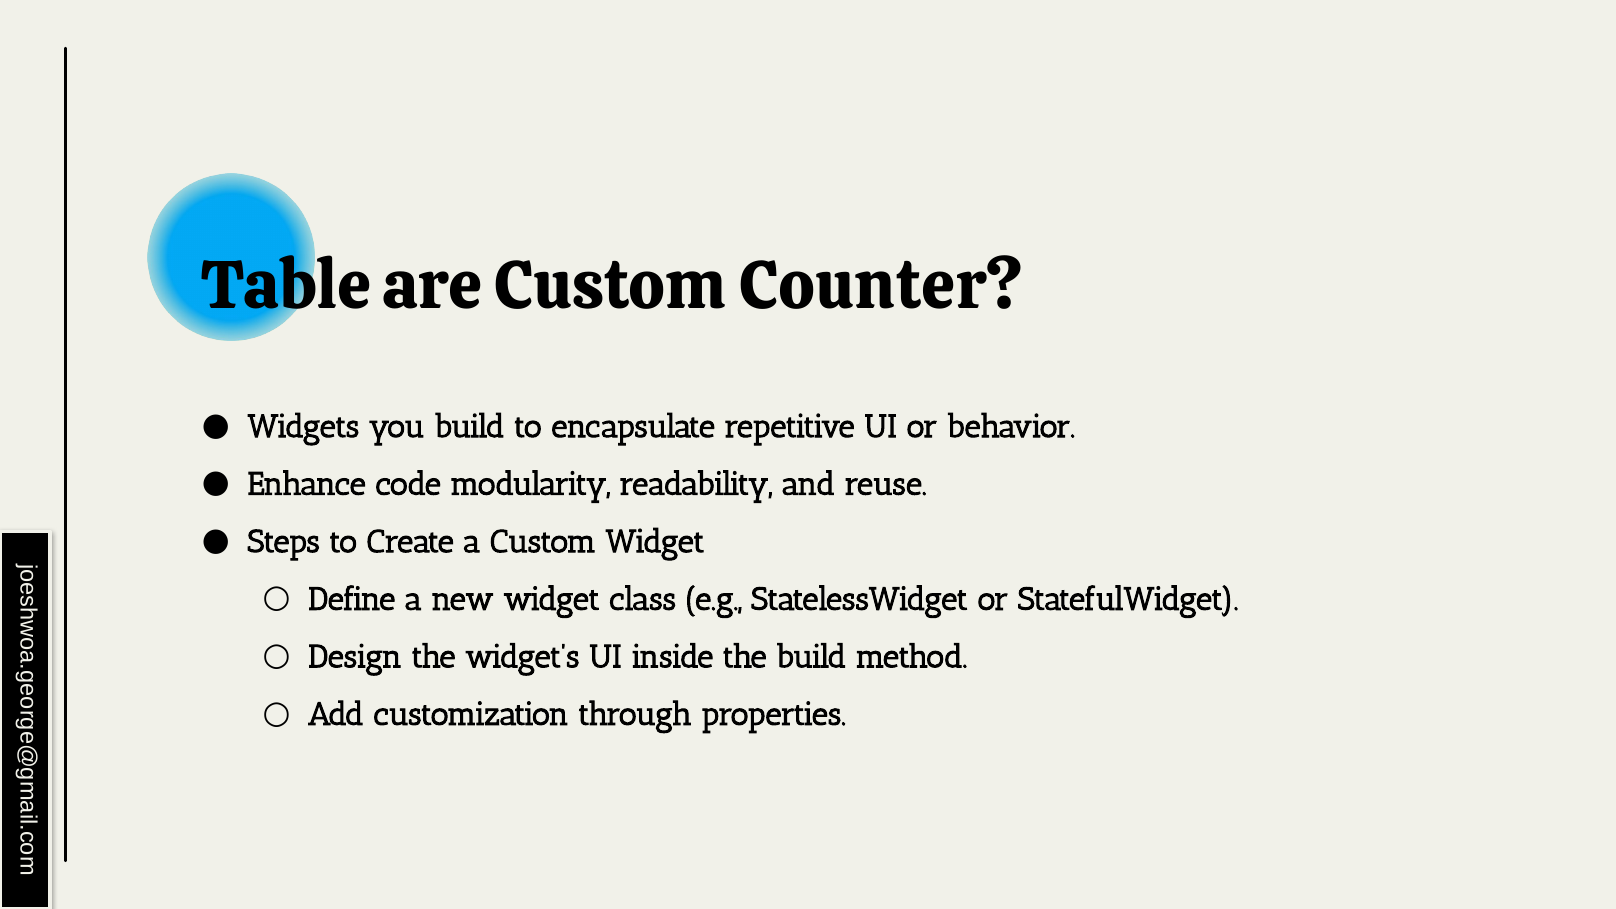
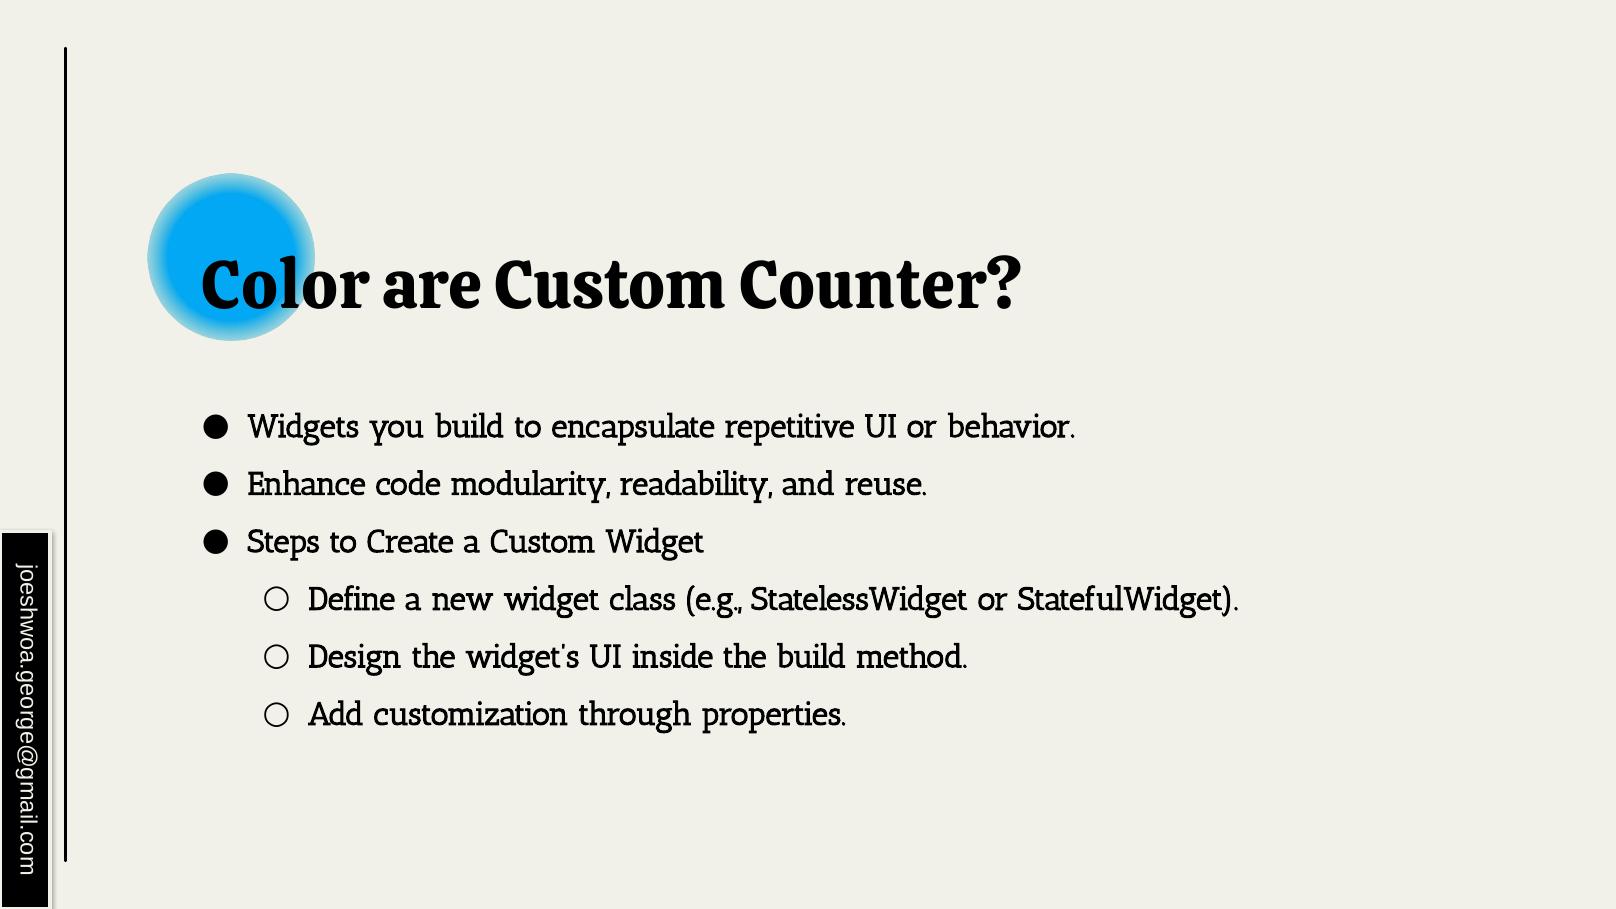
Table: Table -> Color (286, 286)
